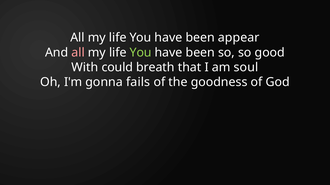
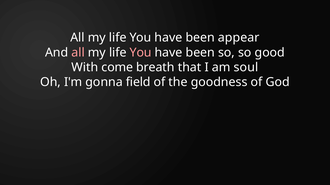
You colour: light green -> pink (141, 53)
could: could -> come (117, 67)
fails: fails -> field (138, 82)
